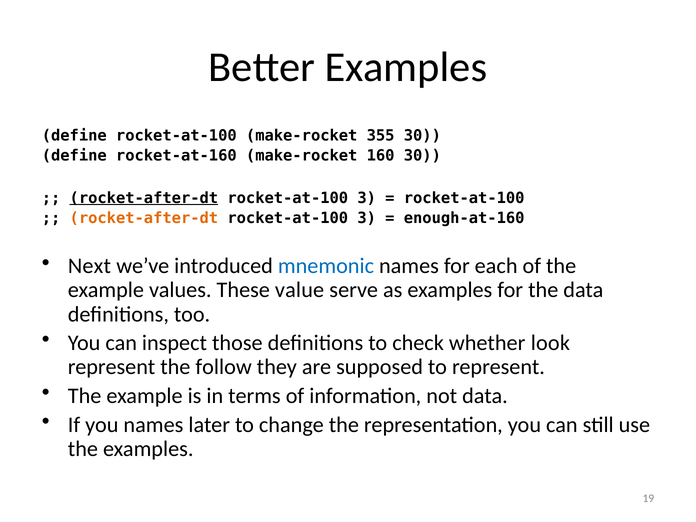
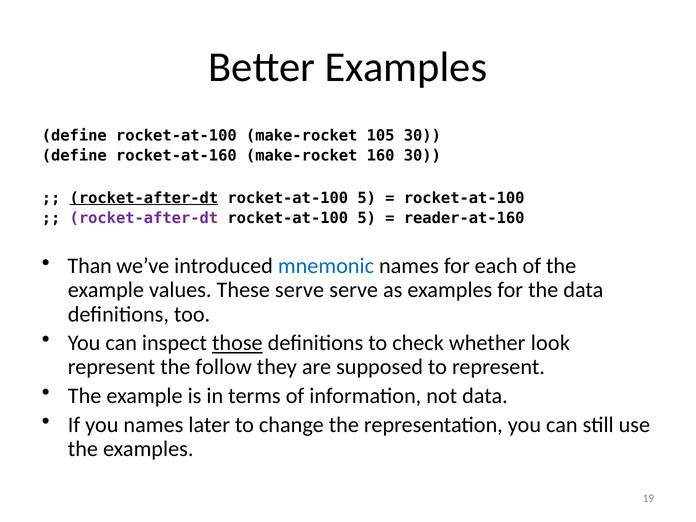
355: 355 -> 105 (381, 136)
3: 3 -> 5 (367, 198)
rocket-after-dt colour: orange -> purple (144, 218)
3: 3 -> 5 (367, 218)
enough-at-160: enough-at-160 -> reader-at-160 (464, 218)
Next: Next -> Than (90, 266)
These value: value -> serve (300, 290)
those underline: none -> present (237, 343)
